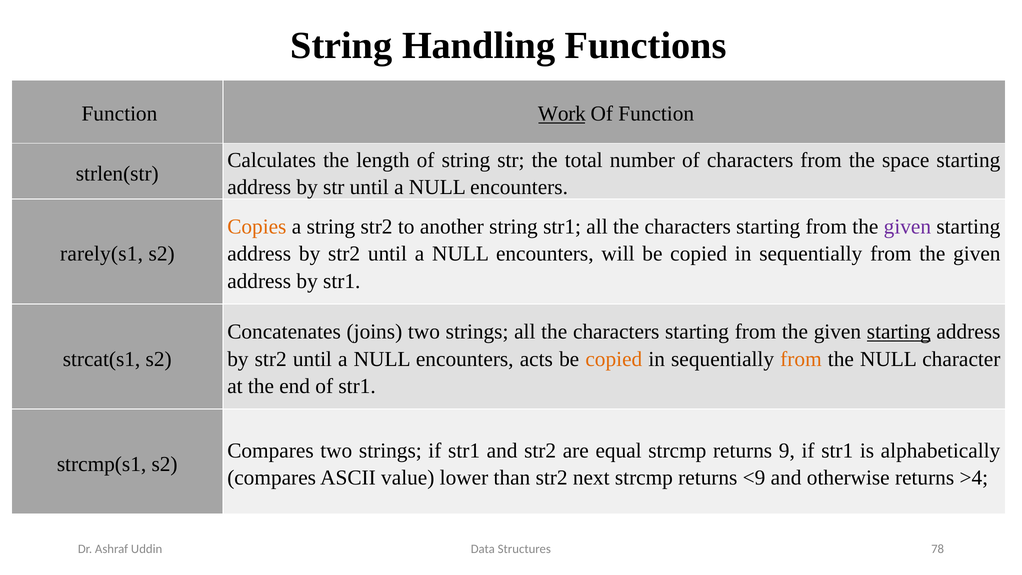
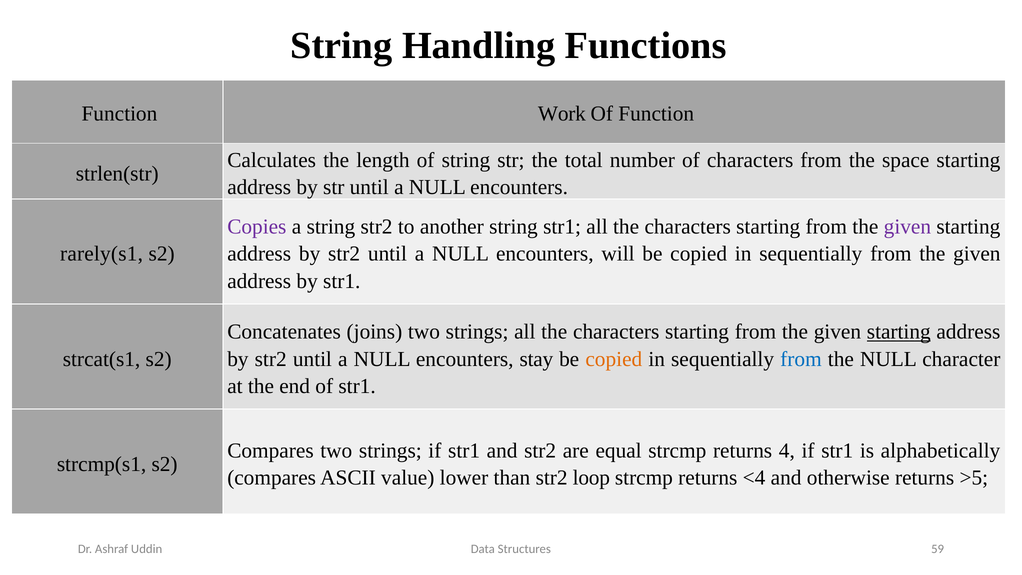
Work underline: present -> none (562, 114)
Copies colour: orange -> purple (257, 227)
acts: acts -> stay (536, 359)
from colour: orange -> blue (801, 359)
9: 9 -> 4 (787, 450)
next: next -> loop (591, 478)
<9: <9 -> <4 (754, 478)
>4: >4 -> >5 (974, 478)
78: 78 -> 59 (938, 549)
